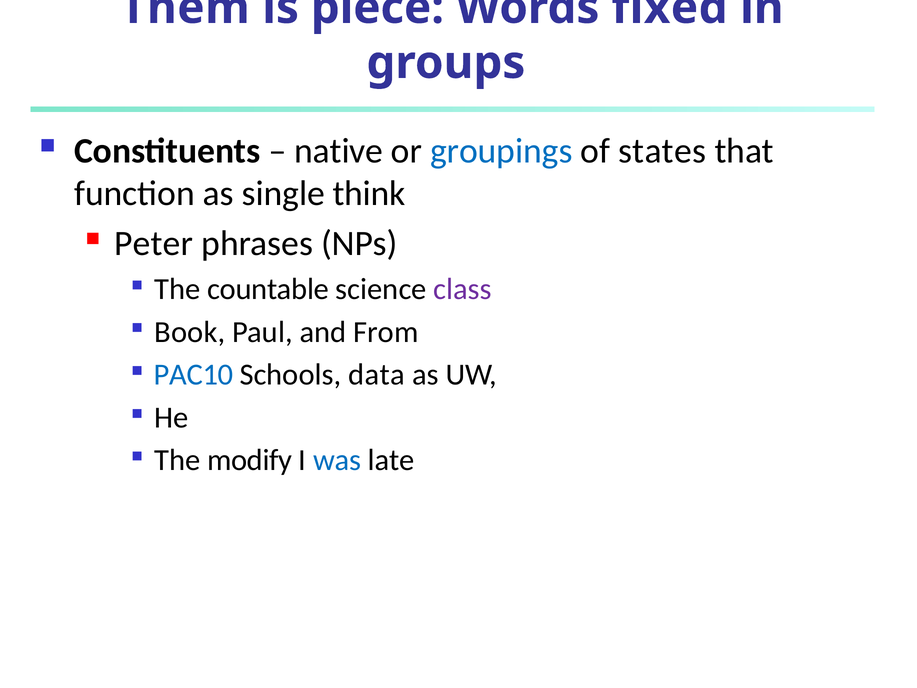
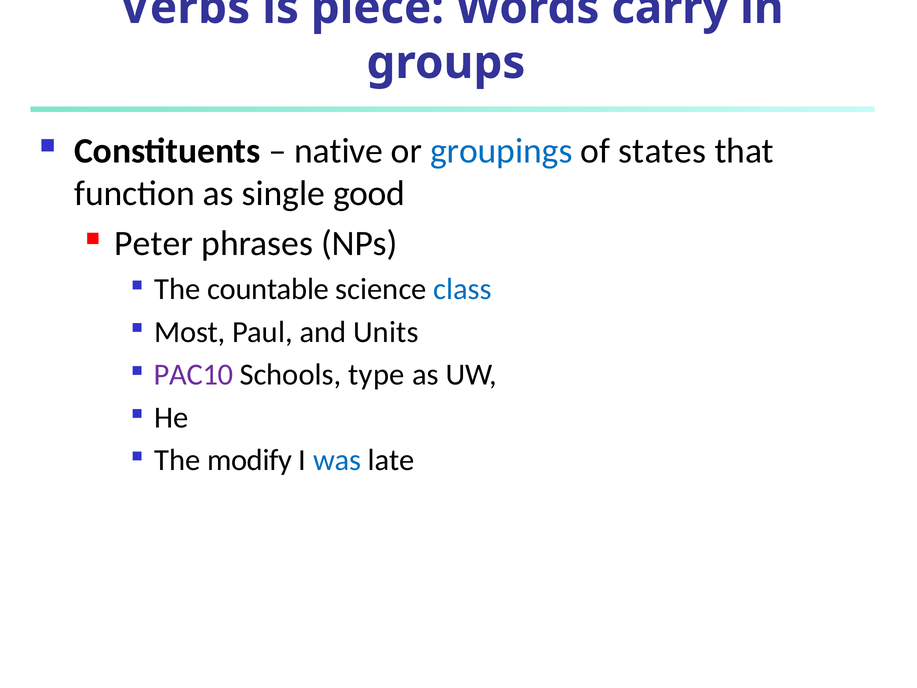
Them: Them -> Verbs (185, 8)
fixed: fixed -> carry (670, 8)
think: think -> good (369, 194)
class colour: purple -> blue (463, 289)
Book: Book -> Most (190, 332)
From: From -> Units (386, 332)
PAC10 colour: blue -> purple (194, 375)
data: data -> type (376, 375)
